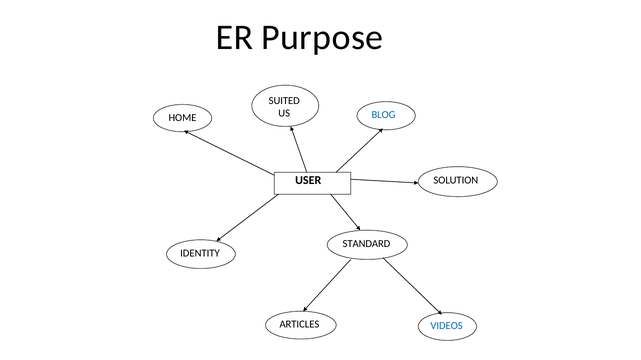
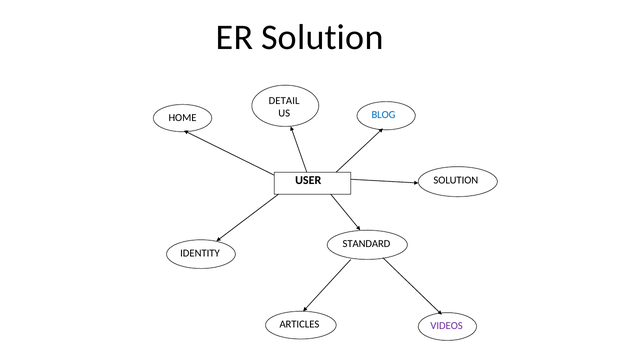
ER Purpose: Purpose -> Solution (322, 37)
SUITED: SUITED -> DETAIL (284, 101)
VIDEOS colour: blue -> purple (447, 326)
